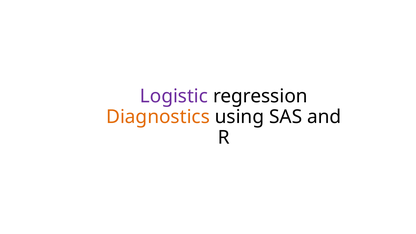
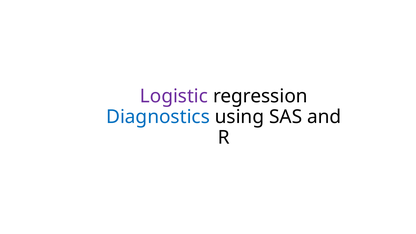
Diagnostics colour: orange -> blue (158, 117)
